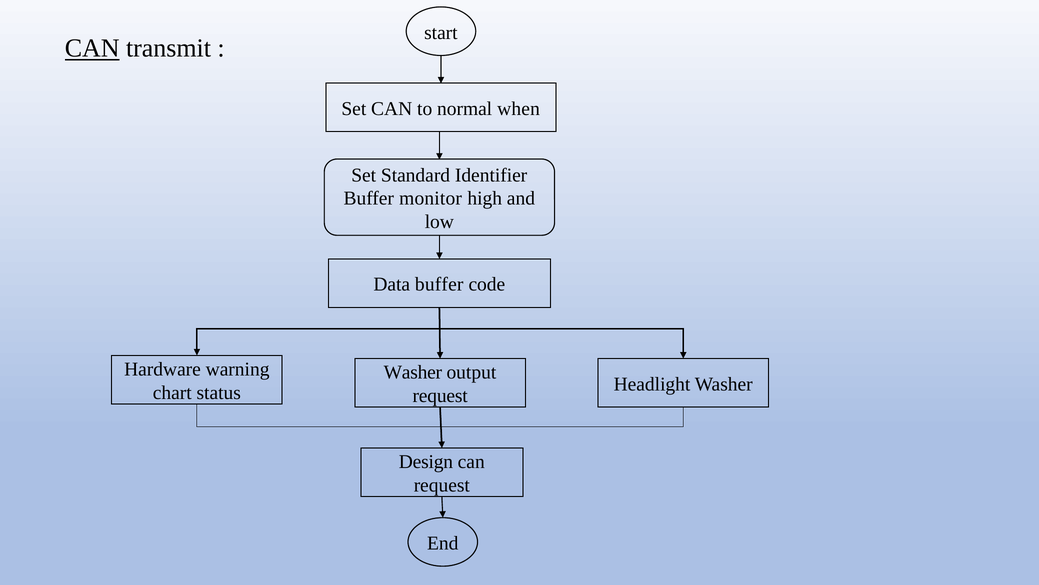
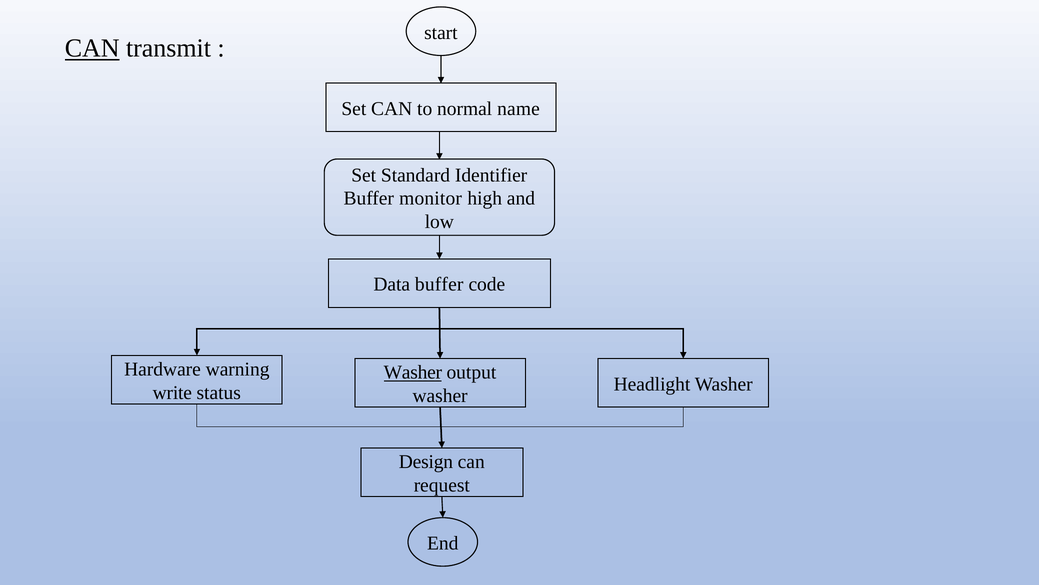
when: when -> name (519, 109)
Washer underline: none -> present (413, 372)
chart: chart -> write (172, 392)
request: request -> washer (440, 395)
